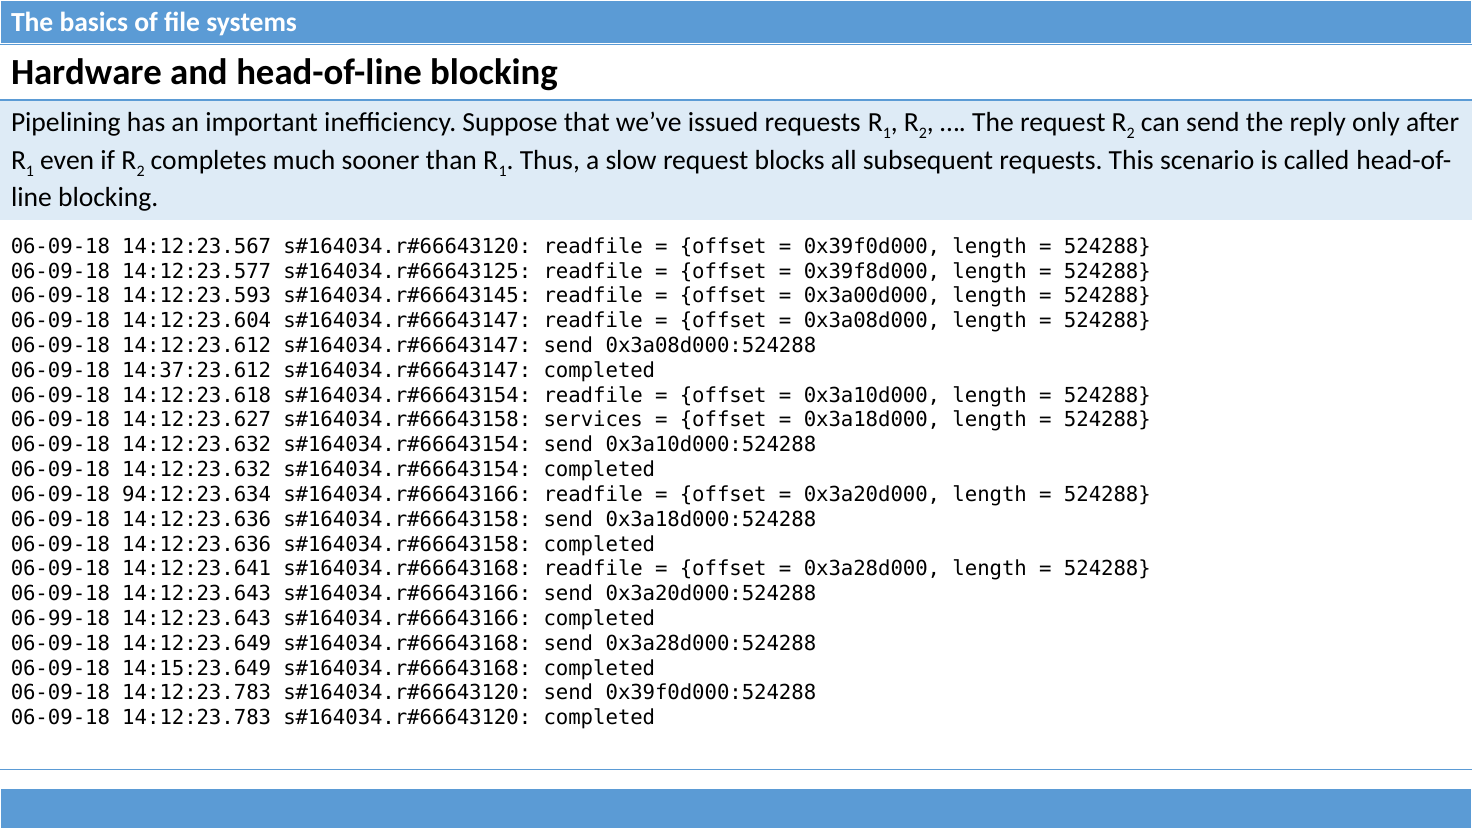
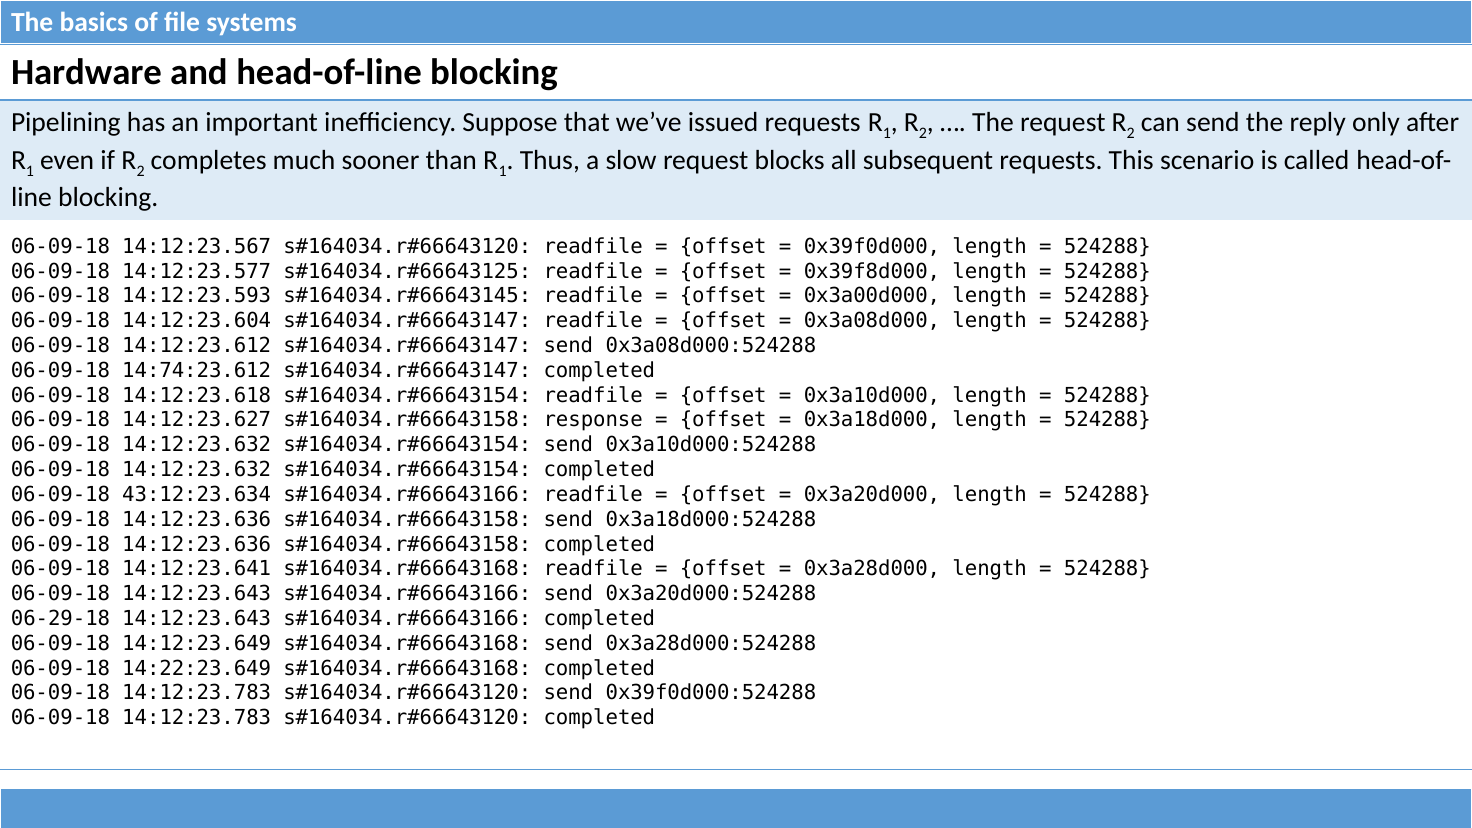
14:37:23.612: 14:37:23.612 -> 14:74:23.612 (197, 371)
services: services -> response (593, 420)
94:12:23.634: 94:12:23.634 -> 43:12:23.634 (197, 495)
06-99-18: 06-99-18 -> 06-29-18 (60, 619)
14:15:23.649: 14:15:23.649 -> 14:22:23.649 (197, 668)
